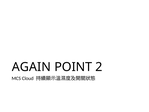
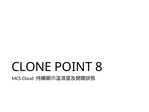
AGAIN: AGAIN -> CLONE (31, 67)
2: 2 -> 8 (99, 67)
